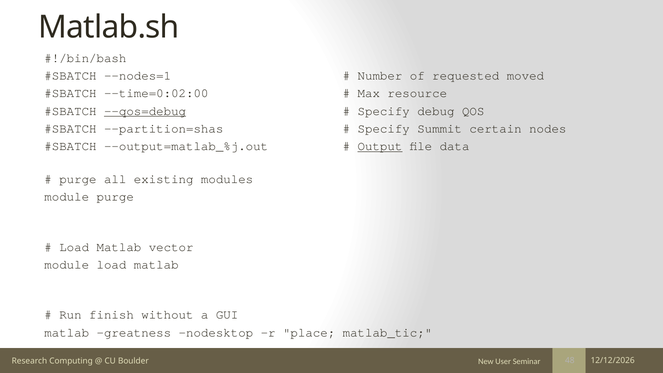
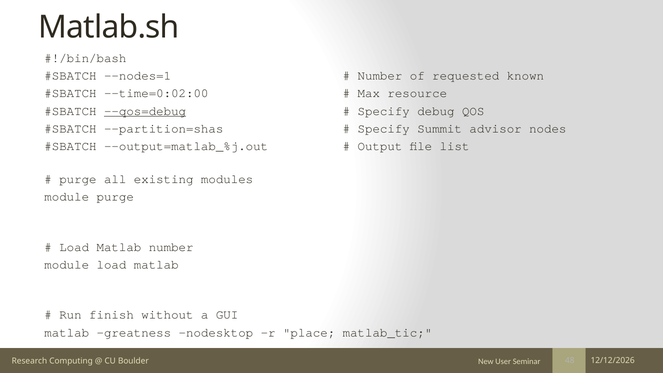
moved: moved -> known (525, 76)
certain: certain -> advisor (496, 129)
Output underline: present -> none (380, 146)
data: data -> list (455, 146)
Matlab vector: vector -> number (171, 247)
